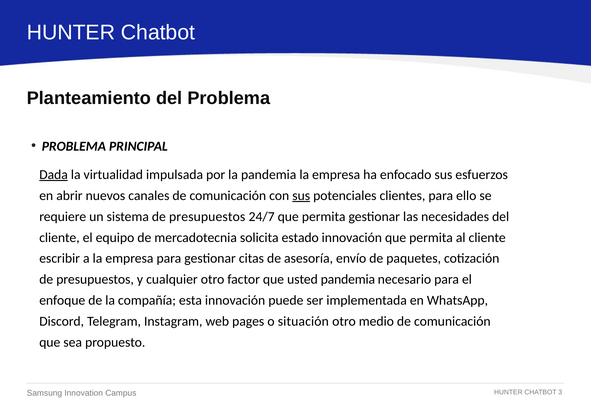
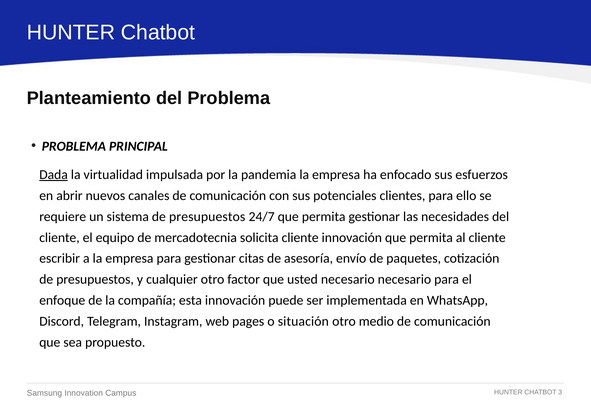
sus underline: present -> none (301, 196)
solicita estado: estado -> cliente (300, 238)
usted pandemia: pandemia -> necesario (348, 280)
